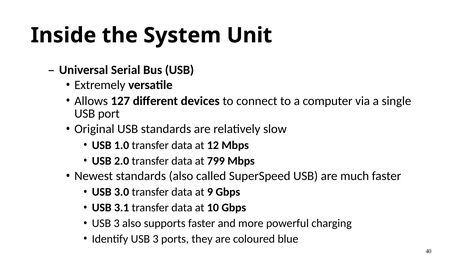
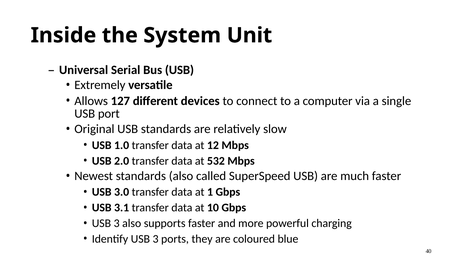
799: 799 -> 532 (216, 161)
9: 9 -> 1 (210, 192)
